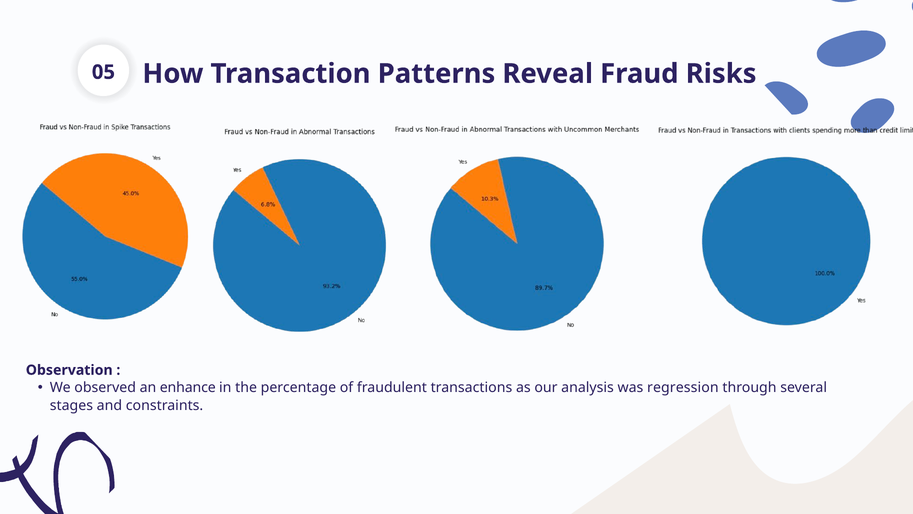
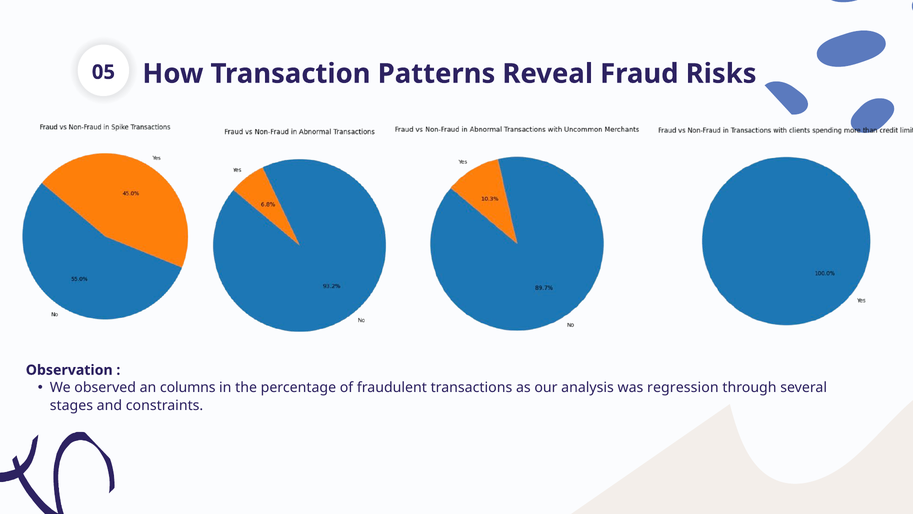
enhance: enhance -> columns (188, 387)
